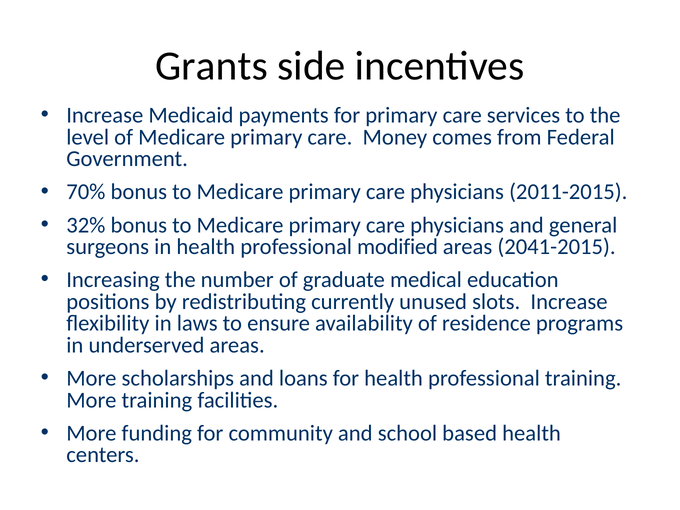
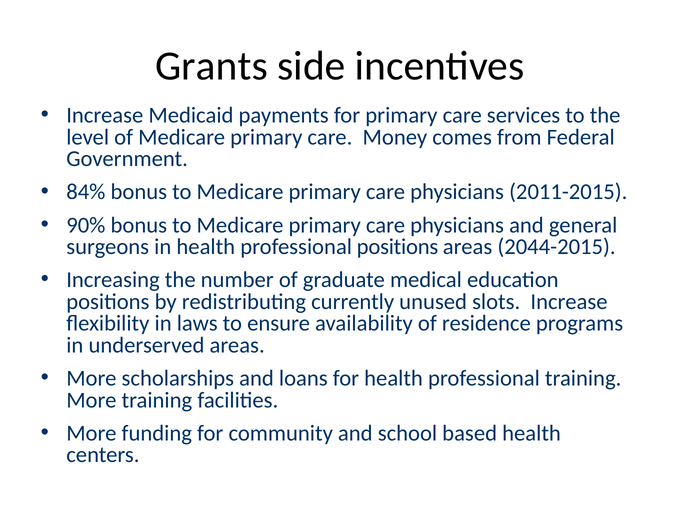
70%: 70% -> 84% (86, 192)
32%: 32% -> 90% (86, 225)
professional modified: modified -> positions (398, 247)
2041-2015: 2041-2015 -> 2044-2015 (557, 247)
